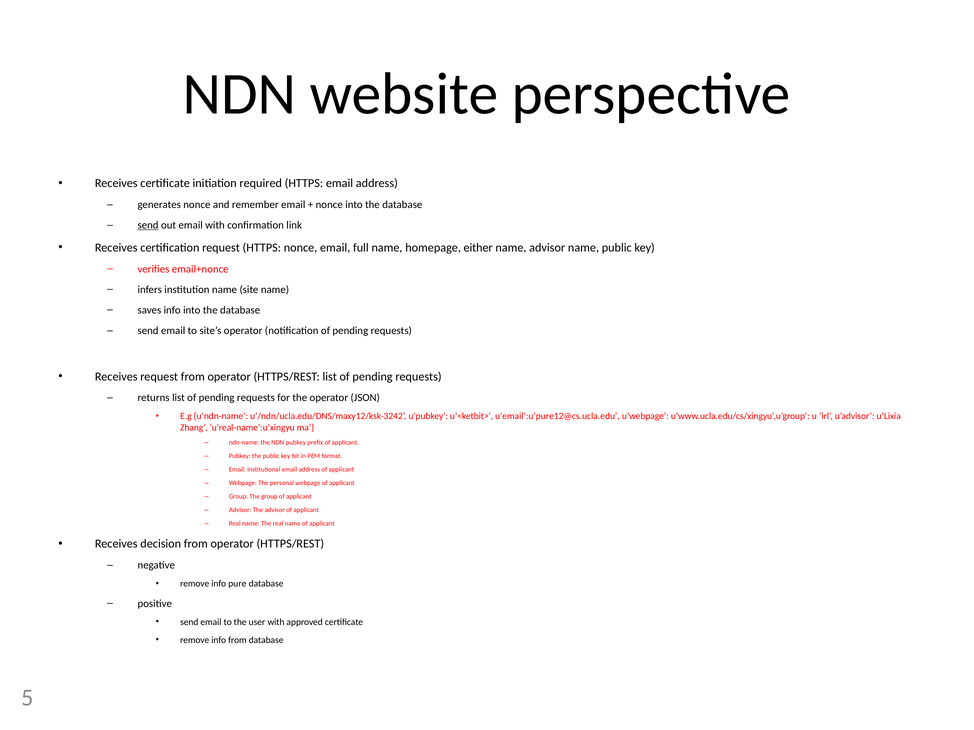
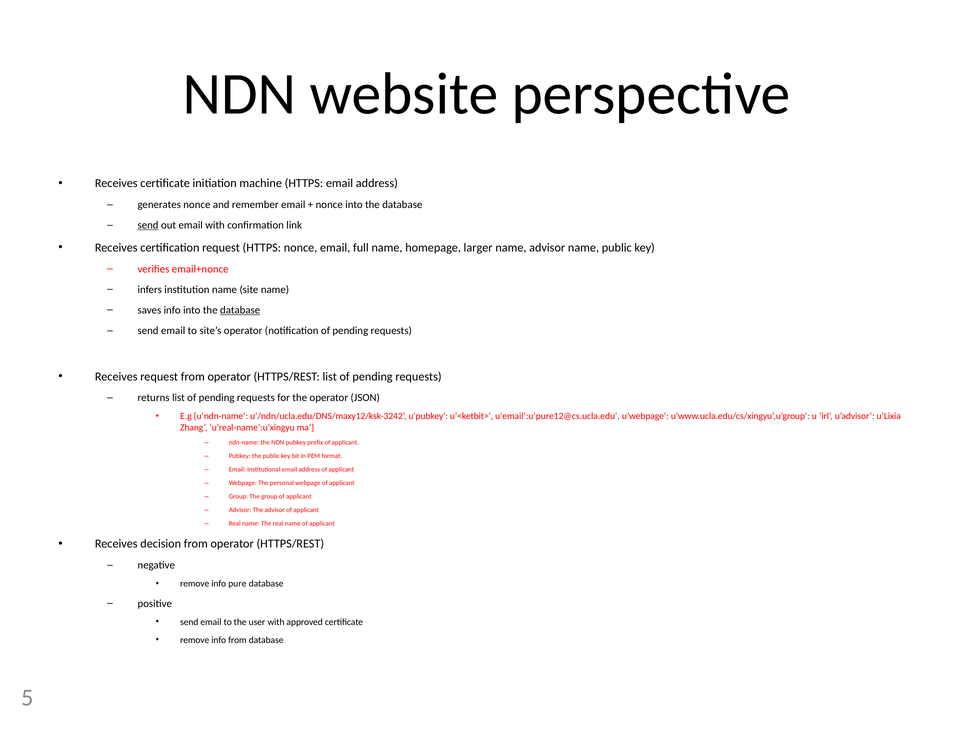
required: required -> machine (261, 183)
either: either -> larger (478, 248)
database underline: none -> present (240, 310)
